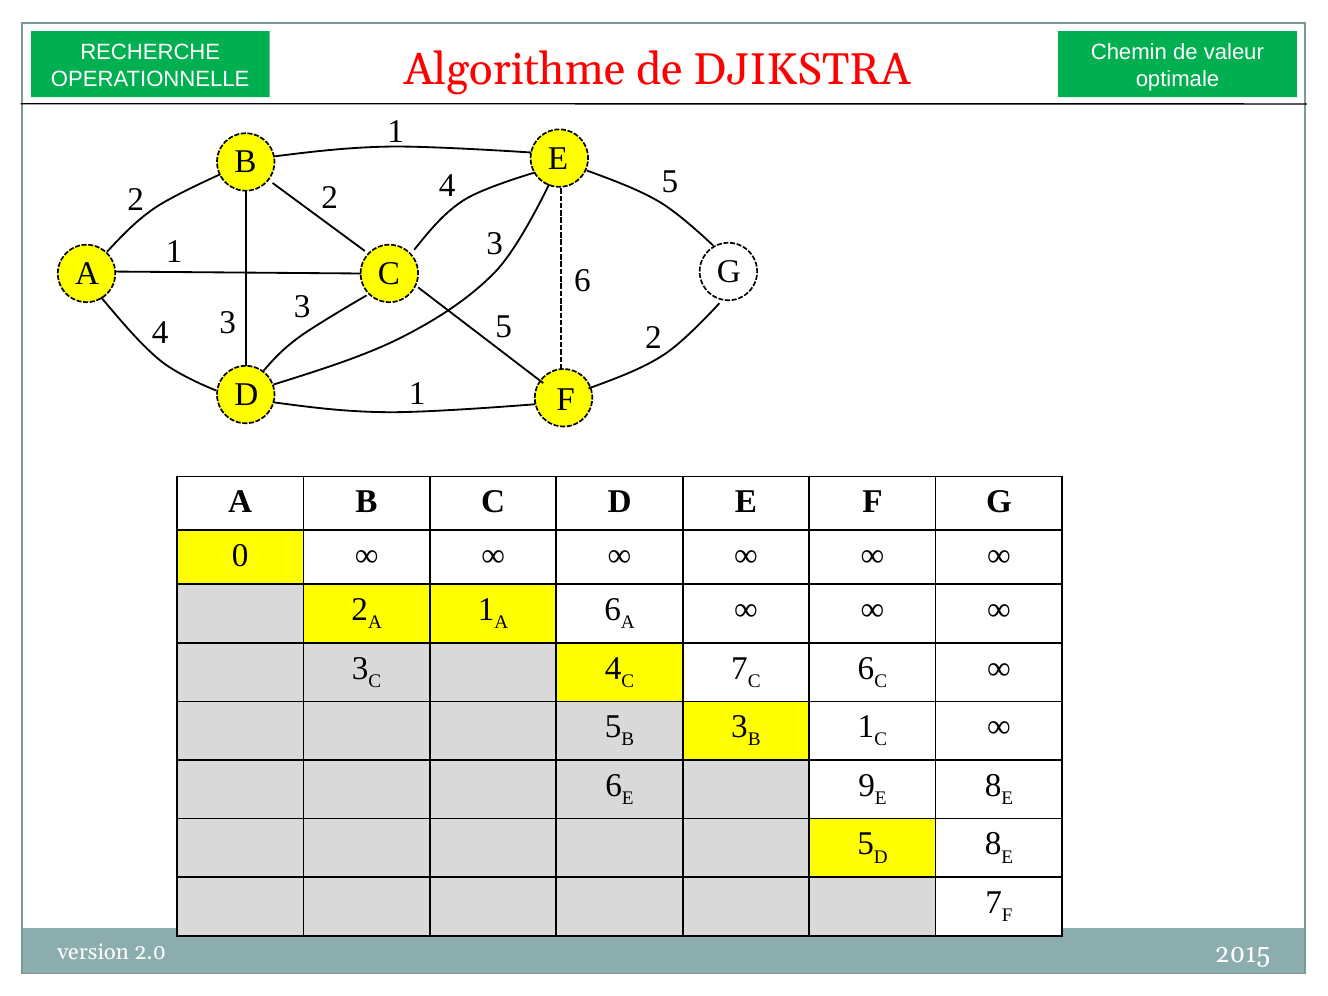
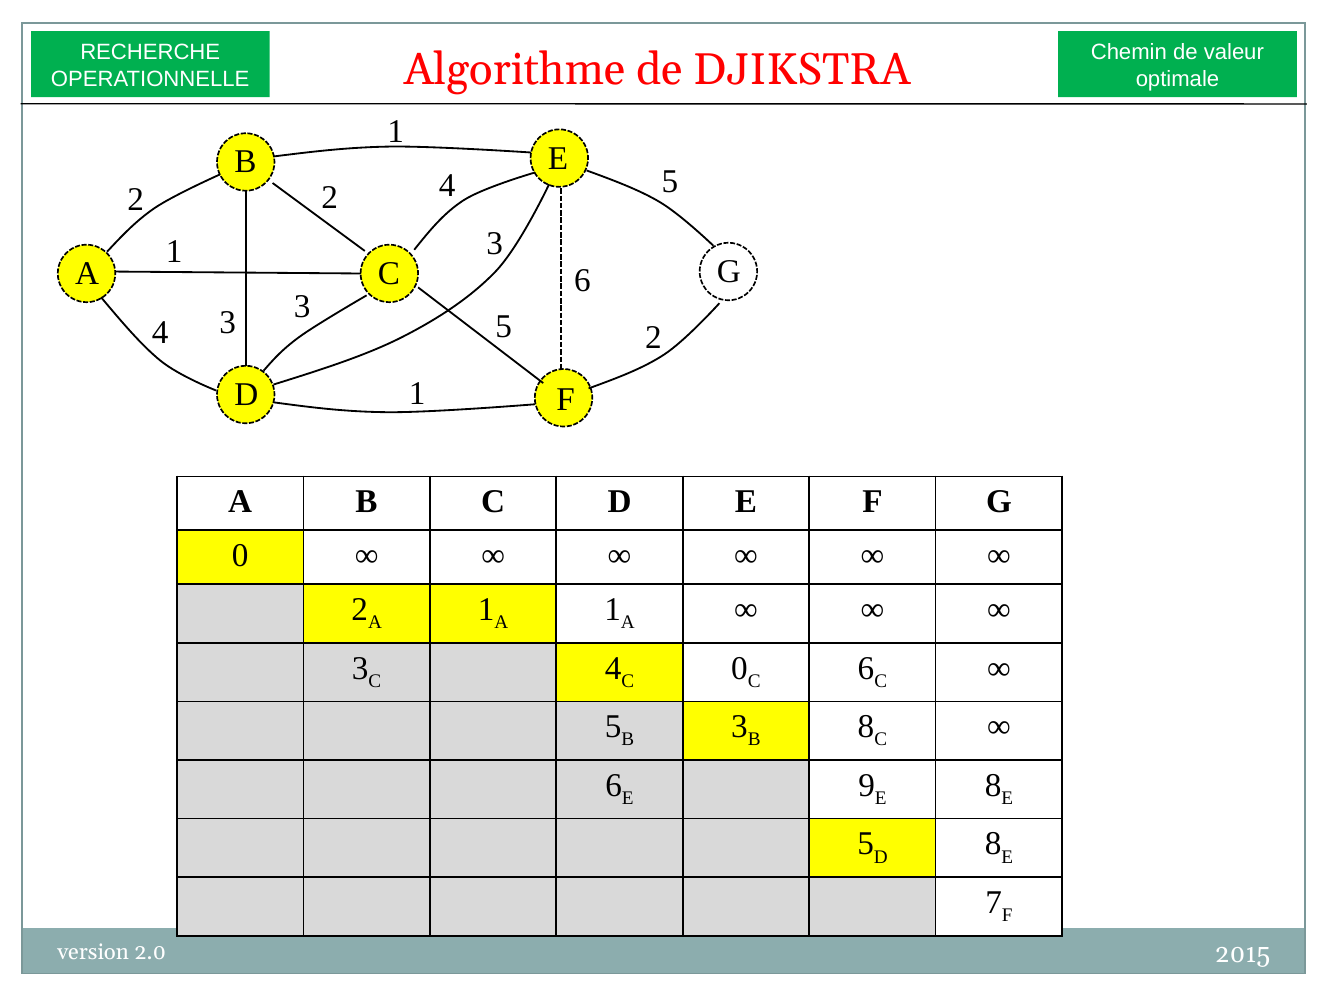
1 A 6: 6 -> 1 (613, 609)
C 7: 7 -> 0 (740, 668)
B 1: 1 -> 8 (866, 727)
